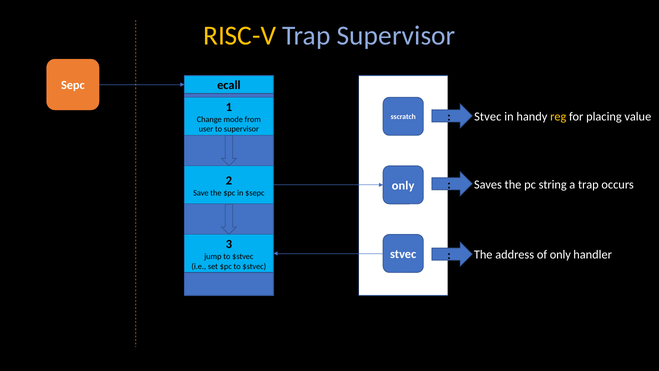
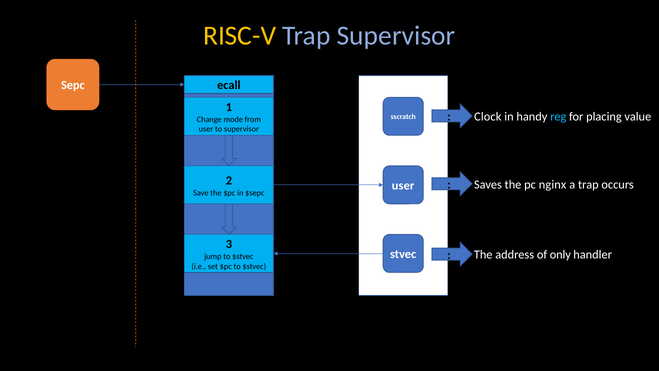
Stvec: Stvec -> Clock (488, 116)
reg colour: yellow -> light blue (558, 116)
string: string -> nginx (553, 184)
only: only -> user (403, 186)
